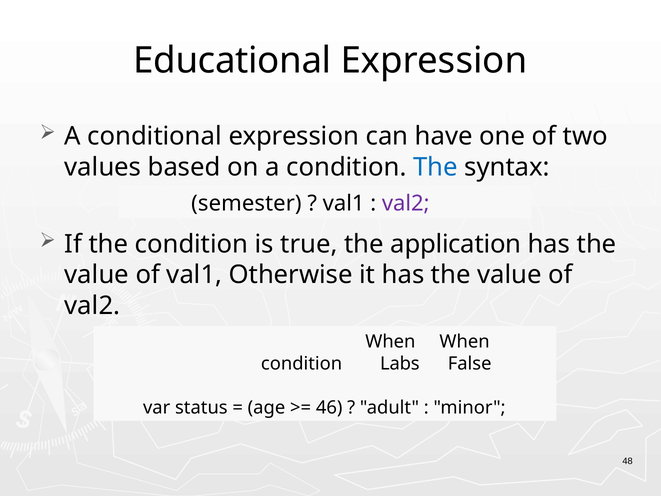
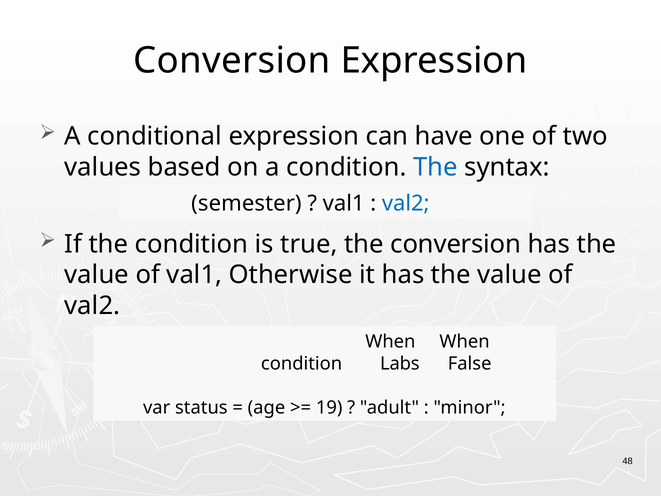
Educational: Educational -> Conversion (232, 60)
val2 colour: purple -> blue (406, 203)
the application: application -> conversion (456, 244)
46: 46 -> 19 (329, 408)
